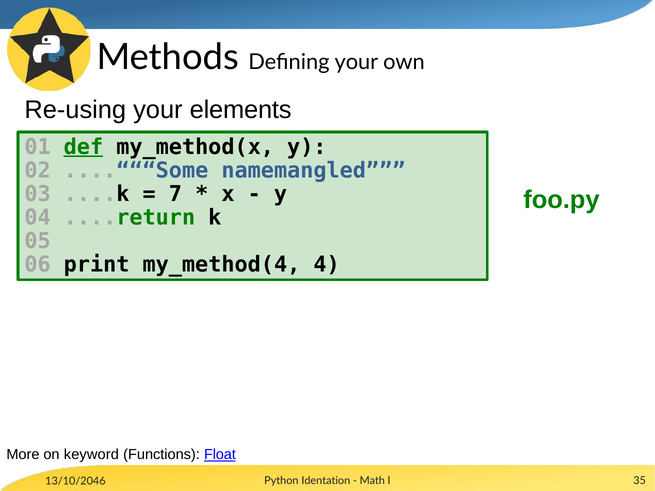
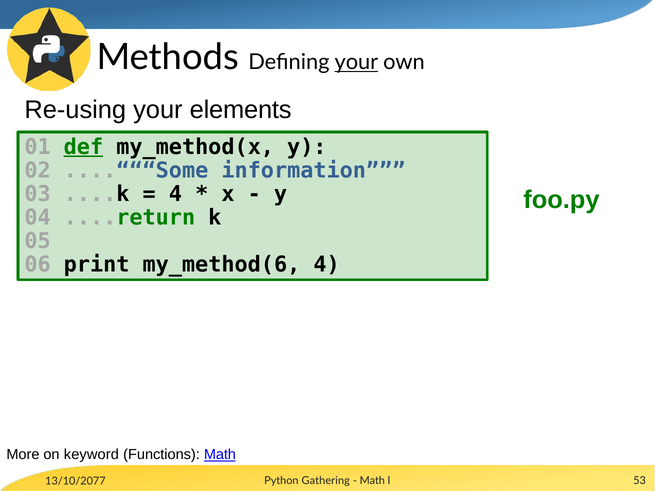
your underline: none -> present (356, 62)
namemangled: namemangled -> information (313, 171)
7: 7 -> 4 (175, 194)
my_method(4: my_method(4 -> my_method(6 (221, 265)
Functions Float: Float -> Math (220, 455)
13/10/2046: 13/10/2046 -> 13/10/2077 (75, 481)
Identation: Identation -> Gathering (326, 481)
35: 35 -> 53 (640, 481)
